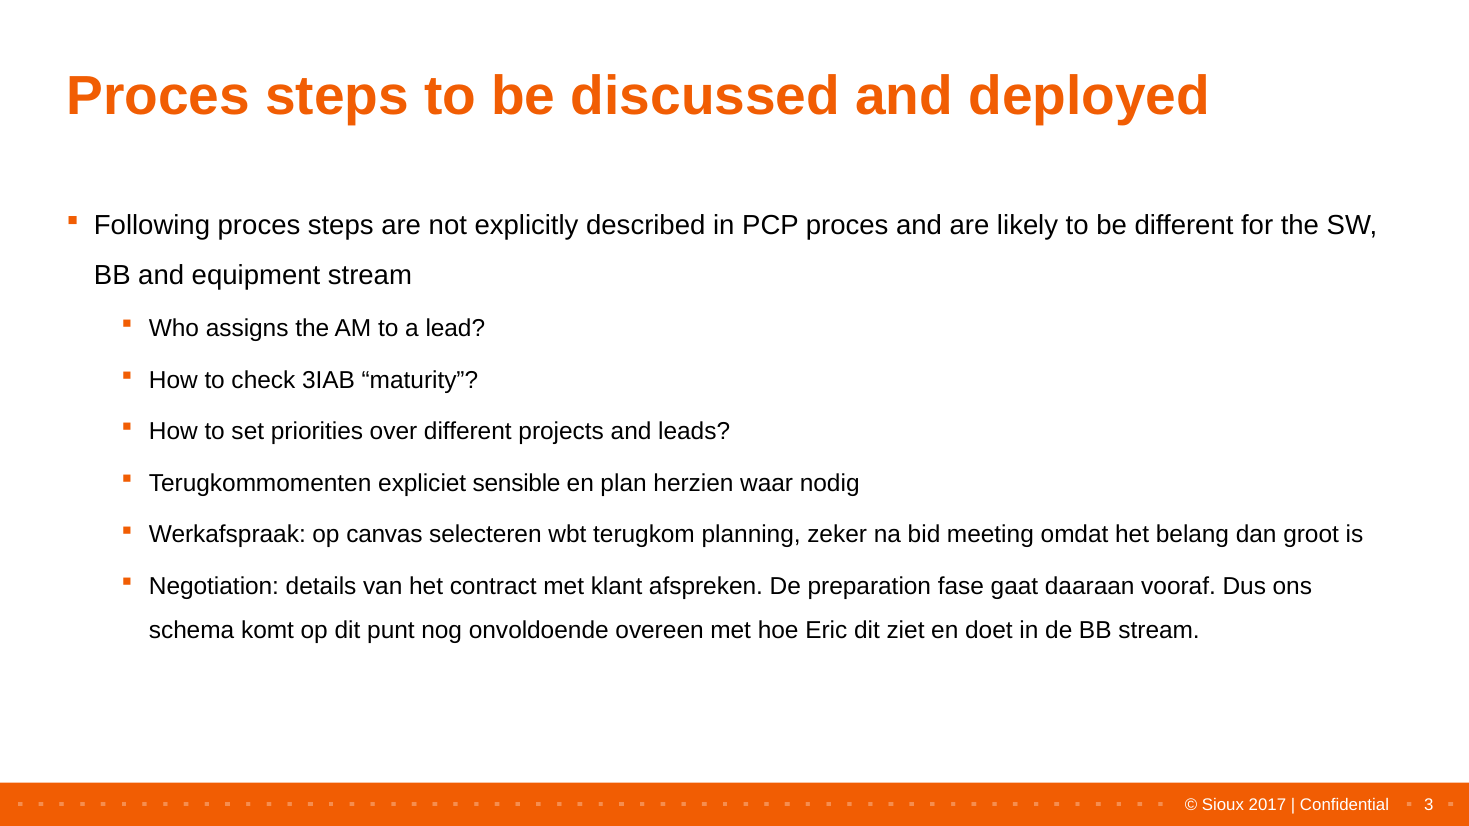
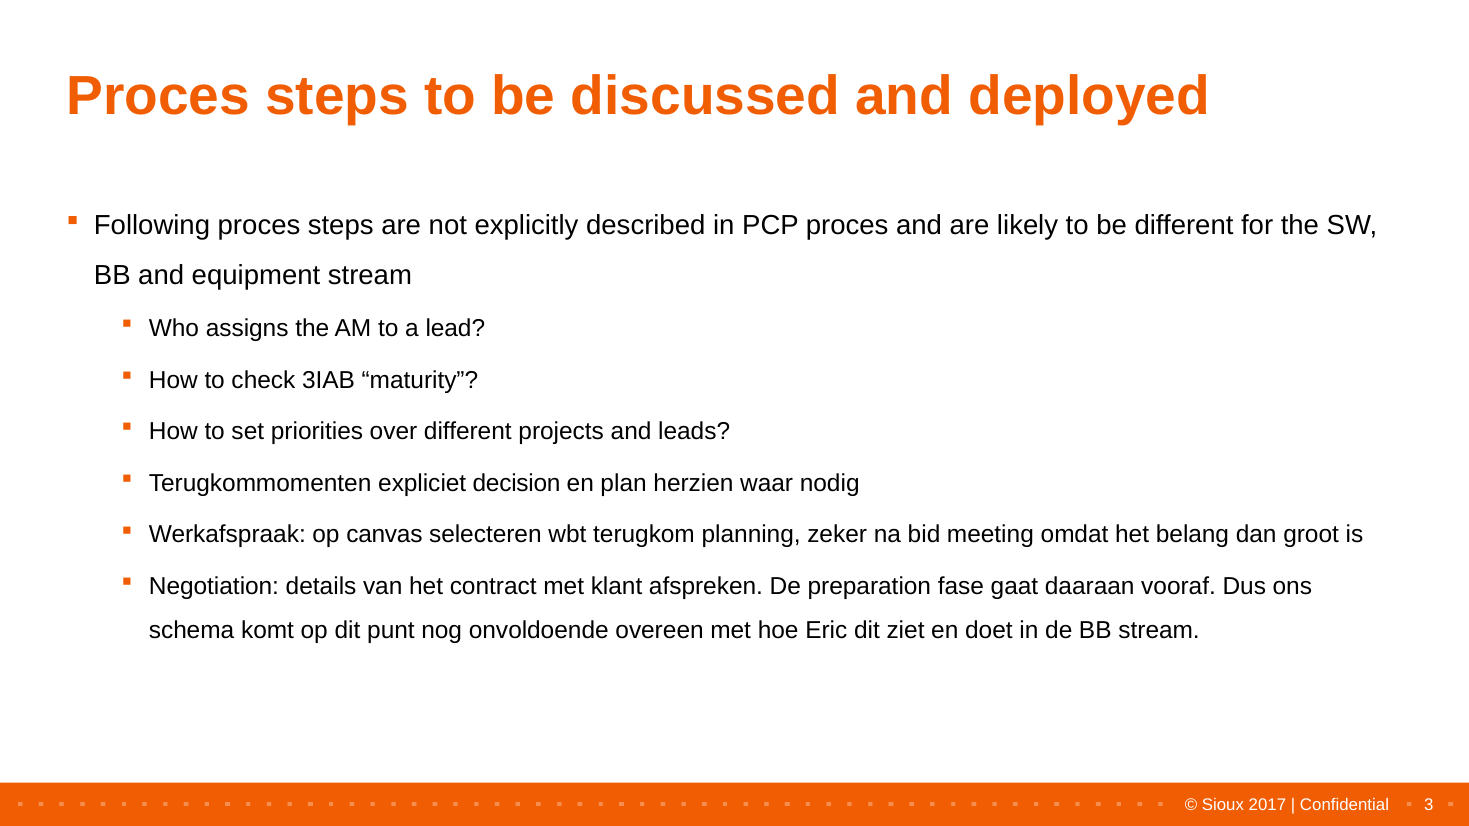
sensible: sensible -> decision (517, 484)
